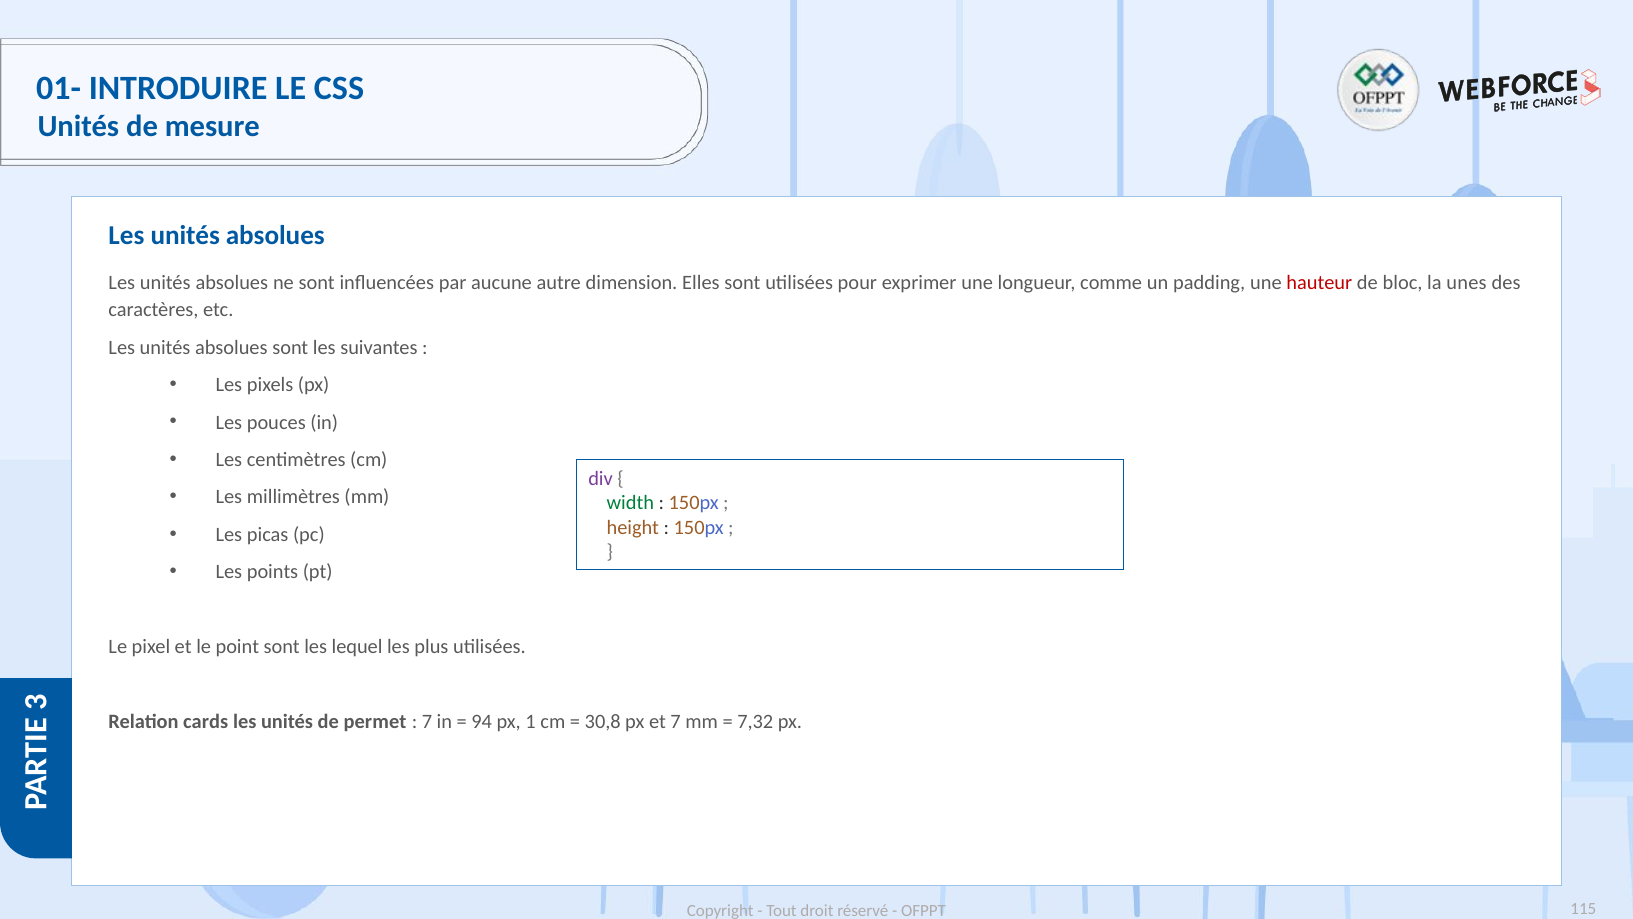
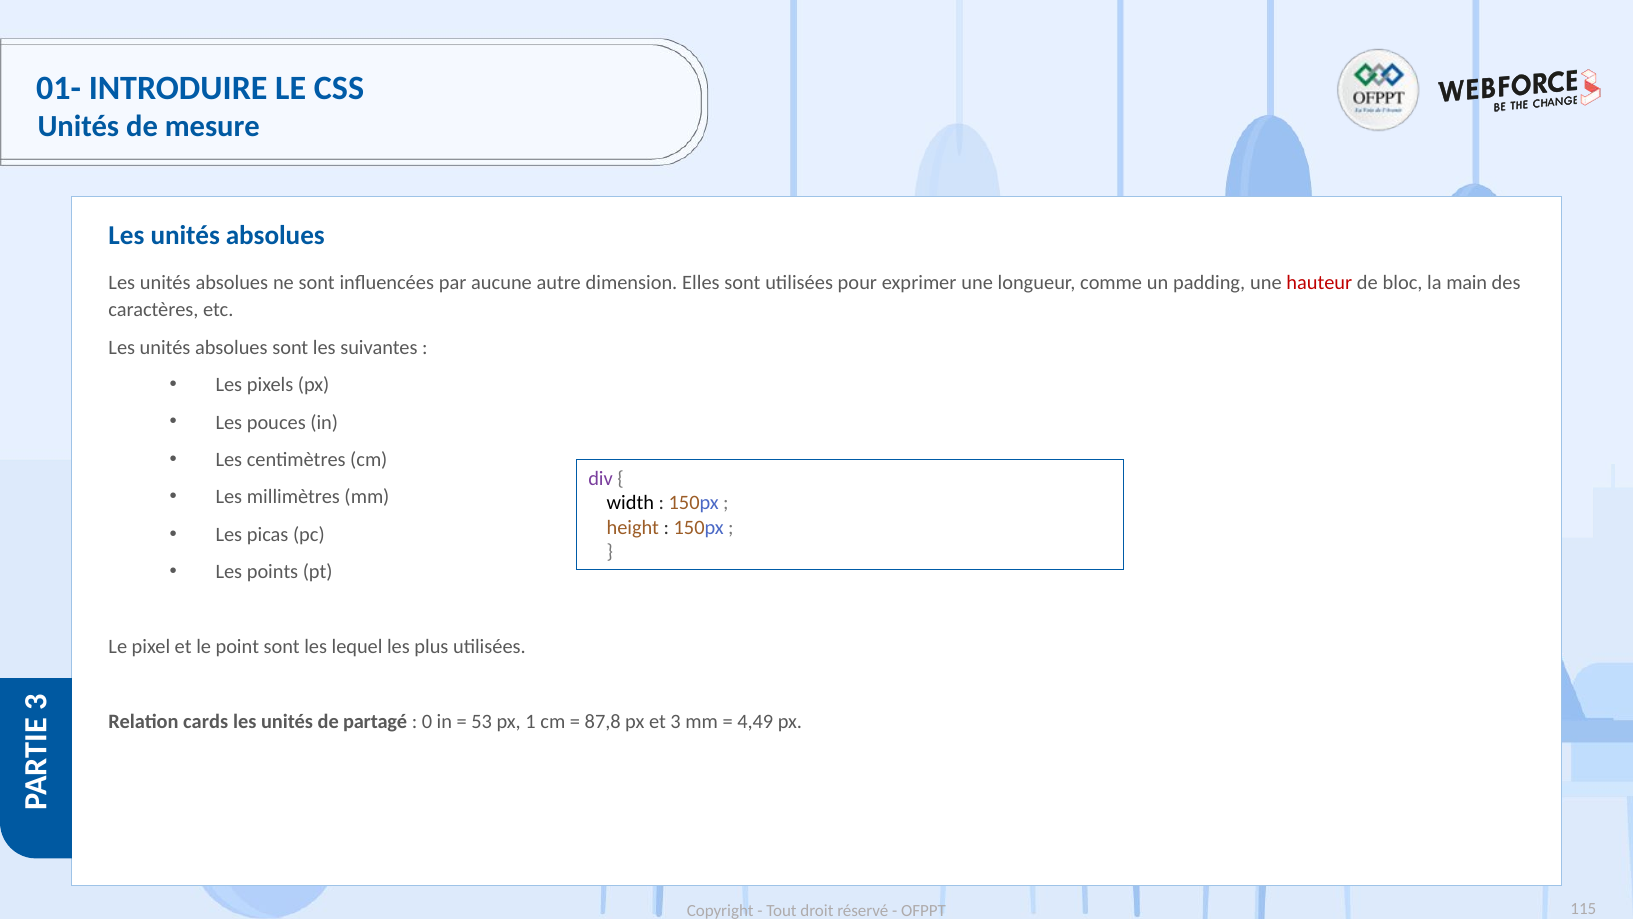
unes: unes -> main (1467, 283)
width colour: green -> black (630, 503)
permet: permet -> partagé (375, 721)
7: 7 -> 0 (427, 721)
94: 94 -> 53 (482, 721)
30,8: 30,8 -> 87,8 (603, 721)
et 7: 7 -> 3 (676, 721)
7,32: 7,32 -> 4,49 (755, 721)
